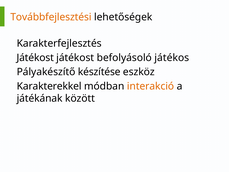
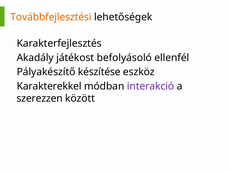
Játékost: Játékost -> Akadály (35, 58)
játékos: játékos -> ellenfél (172, 58)
interakció colour: orange -> purple (151, 86)
játékának: játékának -> szerezzen (40, 98)
